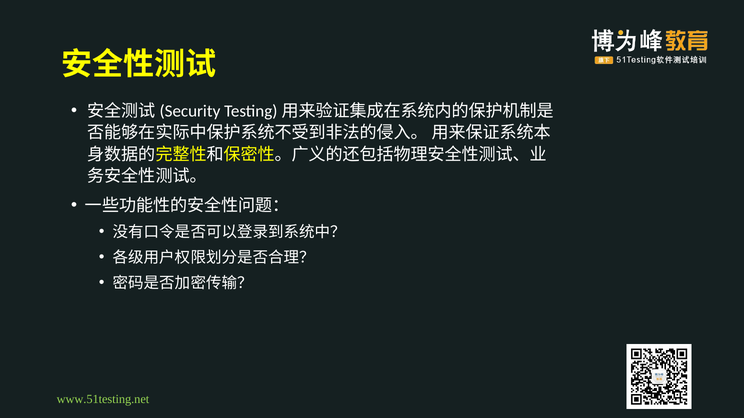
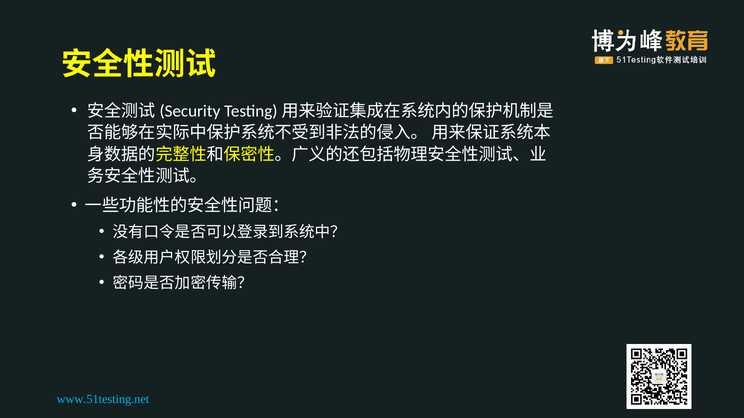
www.51testing.net colour: light green -> light blue (103, 400)
